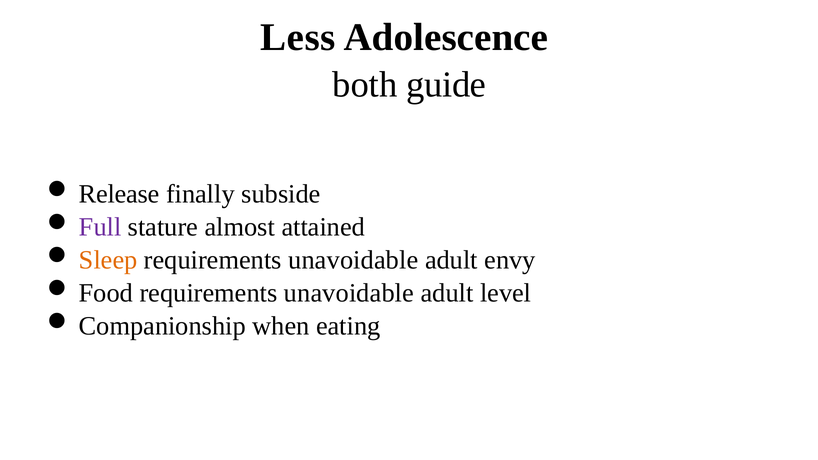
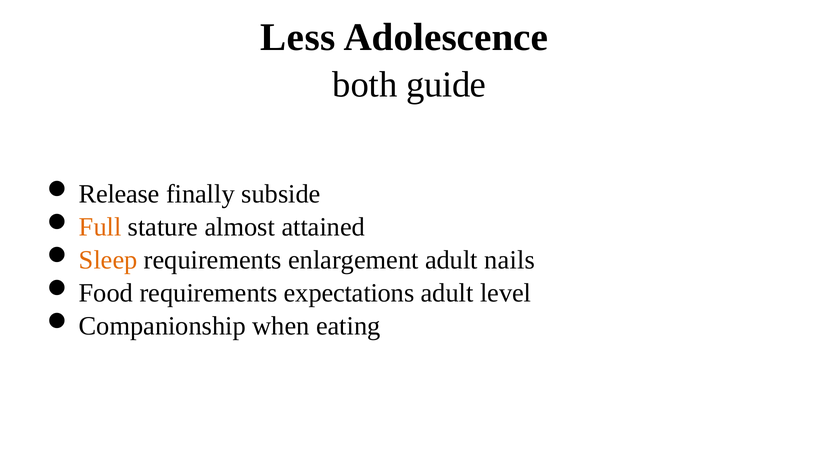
Full colour: purple -> orange (100, 227)
unavoidable: unavoidable -> enlargement (353, 260)
envy: envy -> nails (510, 260)
Food requirements unavoidable: unavoidable -> expectations (349, 293)
